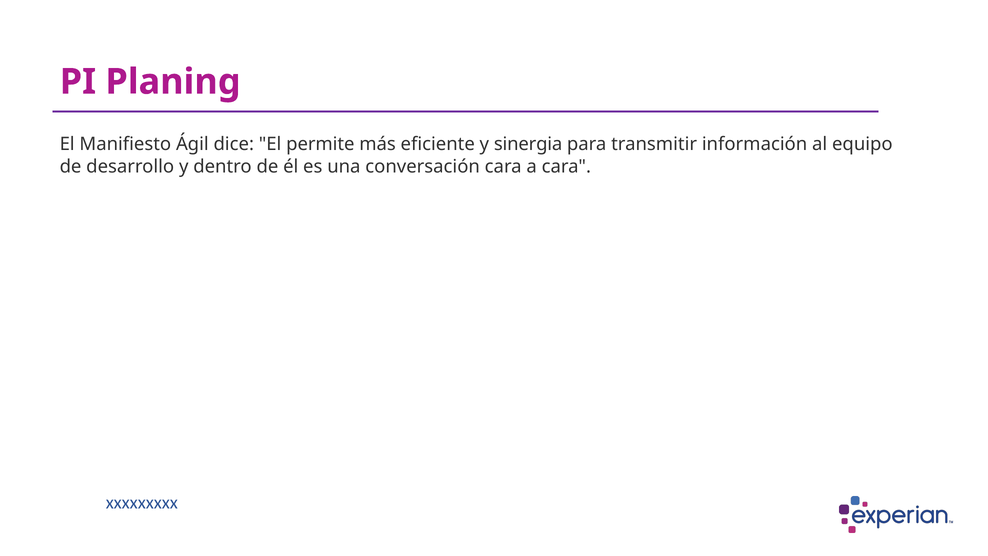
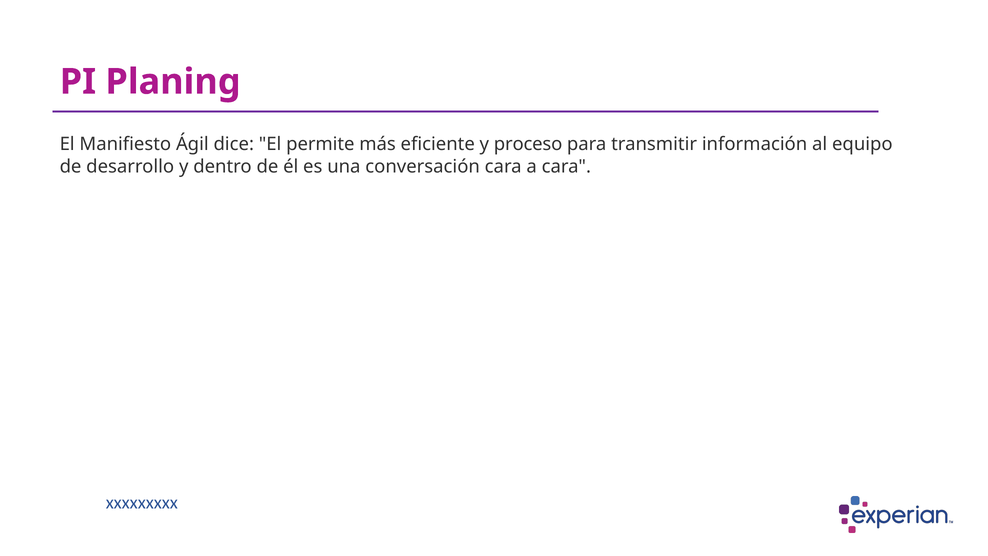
sinergia: sinergia -> proceso (528, 144)
